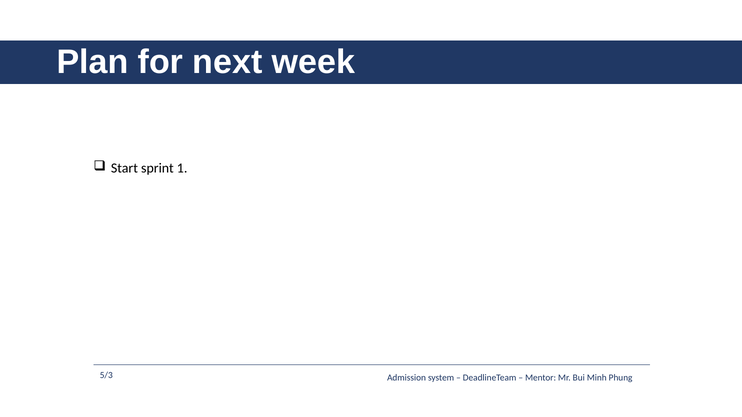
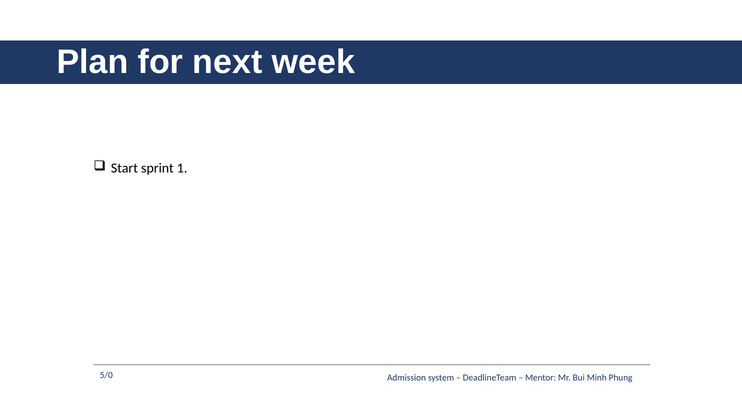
5/3: 5/3 -> 5/0 (106, 375)
